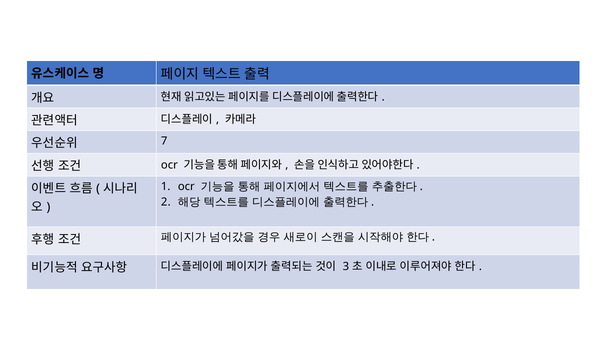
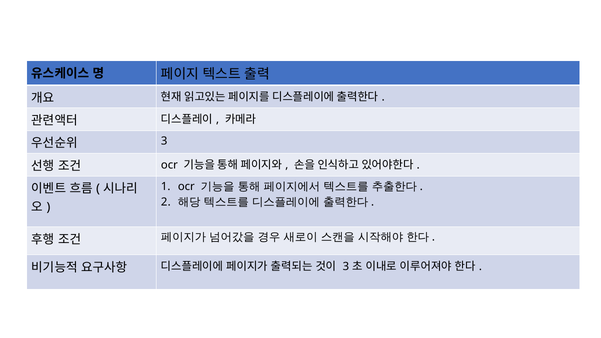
7: 7 -> 3 (164, 141)
